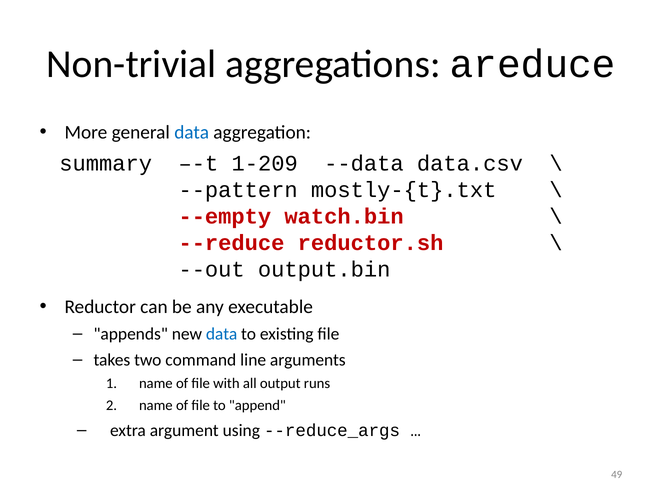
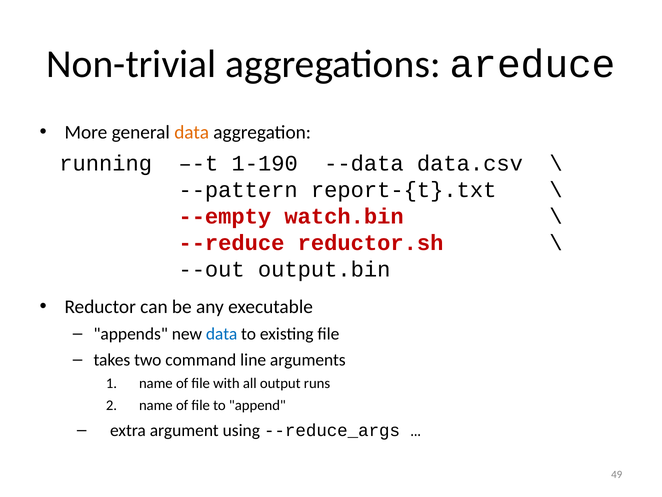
data colour: blue -> orange (192, 132)
summary: summary -> running (106, 163)
1-209: 1-209 -> 1-190 (265, 163)
mostly-{t}.txt: mostly-{t}.txt -> report-{t}.txt (404, 190)
